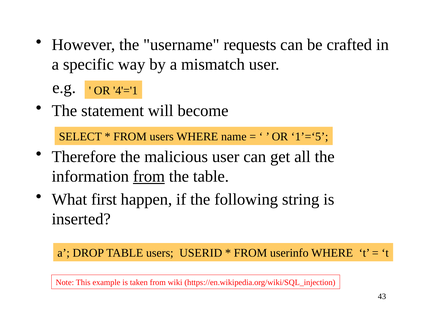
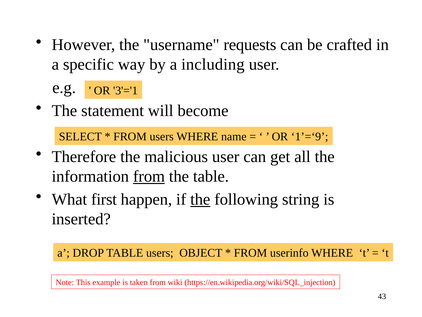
mismatch: mismatch -> including (213, 64)
4'='1: 4'='1 -> 3'='1 (125, 90)
1’=‘5: 1’=‘5 -> 1’=‘9 (310, 137)
the underline: none -> present (200, 199)
USERID: USERID -> OBJECT (201, 253)
